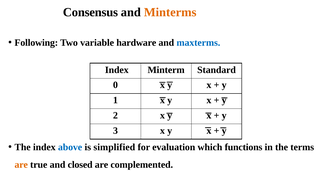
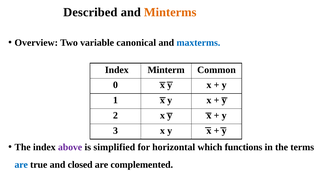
Consensus: Consensus -> Described (90, 12)
Following: Following -> Overview (36, 43)
hardware: hardware -> canonical (136, 43)
Standard: Standard -> Common (217, 70)
above colour: blue -> purple (70, 147)
evaluation: evaluation -> horizontal (174, 147)
are colour: orange -> blue (21, 164)
